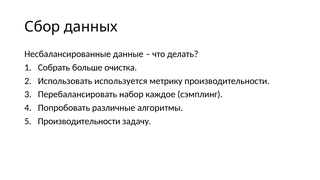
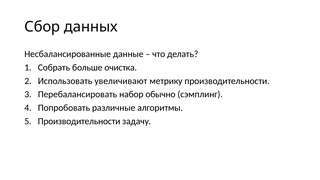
используется: используется -> увеличивают (121, 81)
каждое: каждое -> обычно (160, 94)
